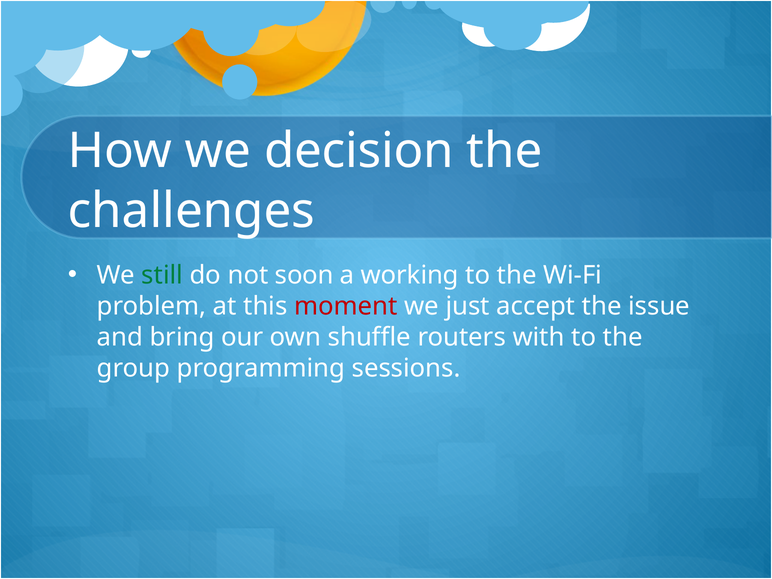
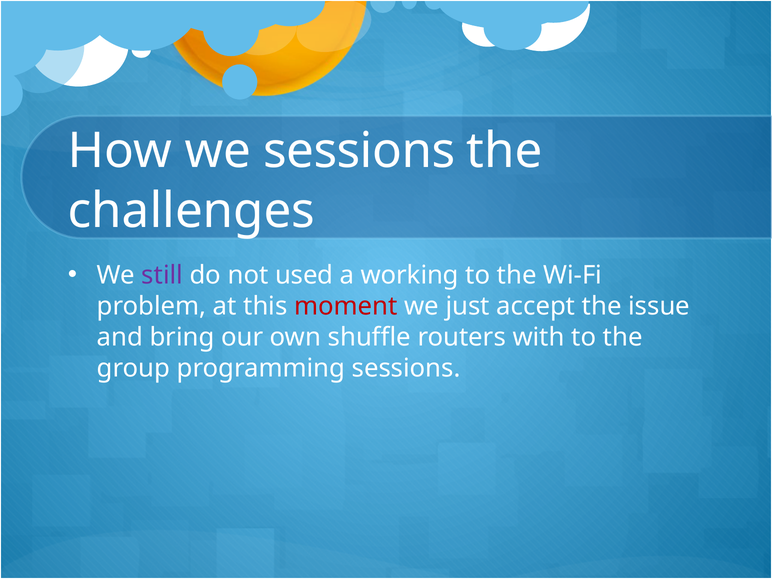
we decision: decision -> sessions (359, 151)
still colour: green -> purple (162, 275)
soon: soon -> used (304, 275)
